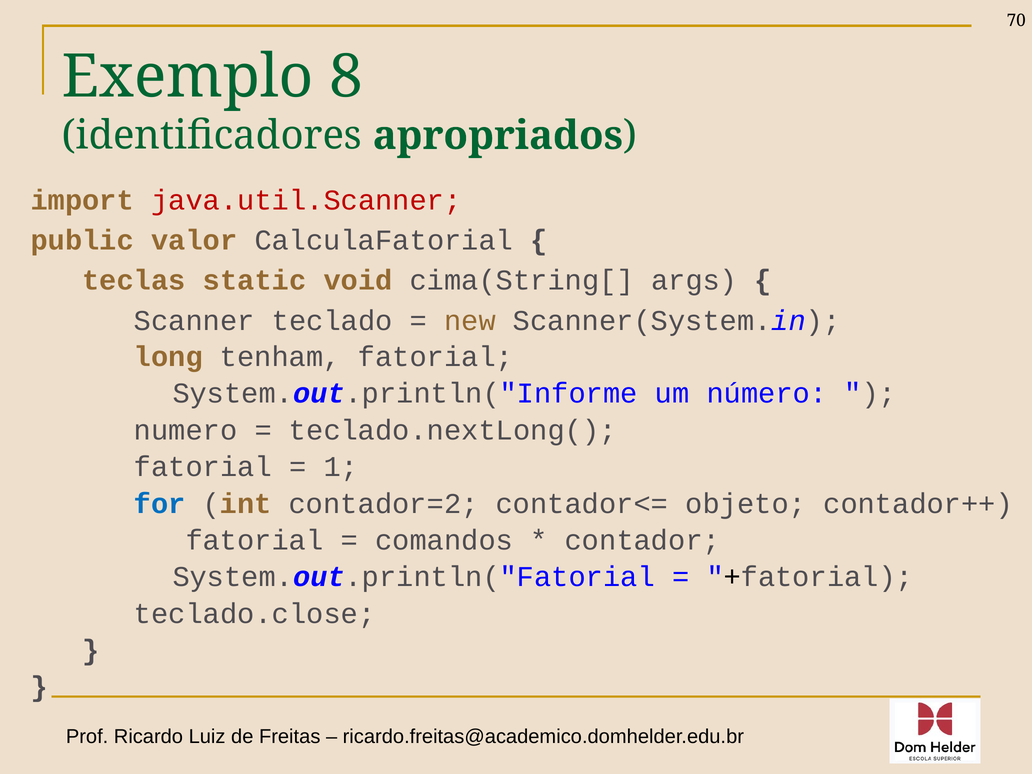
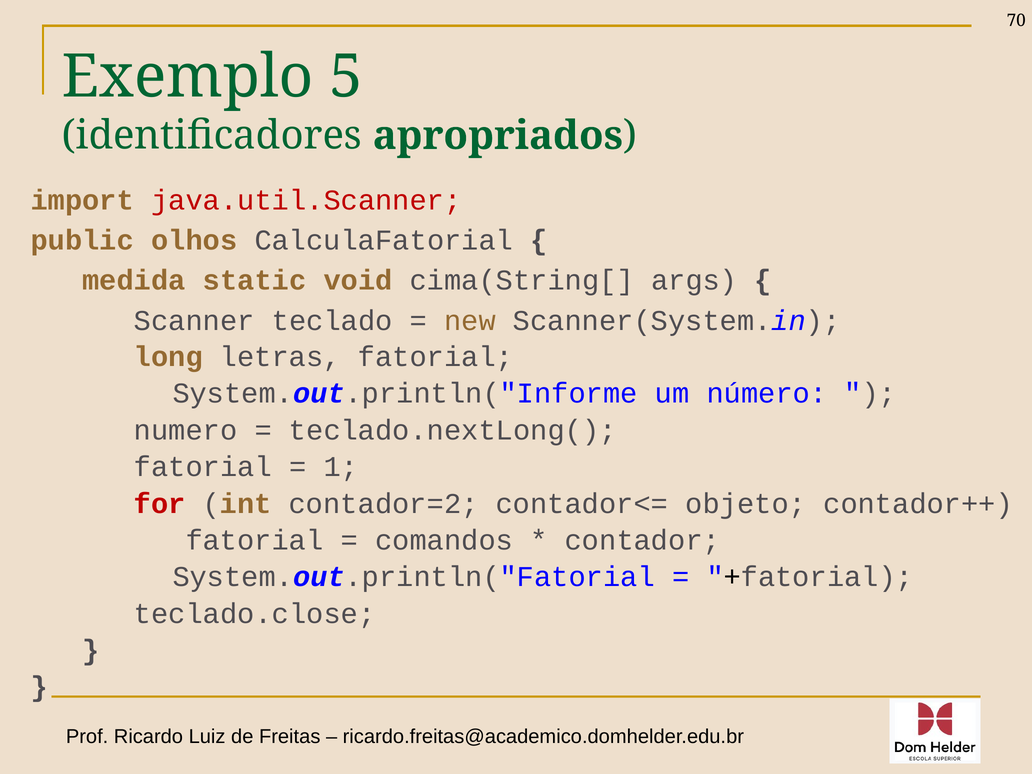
8: 8 -> 5 (346, 77)
valor: valor -> olhos (194, 240)
teclas: teclas -> medida (134, 280)
tenham: tenham -> letras (280, 357)
for colour: blue -> red (160, 504)
